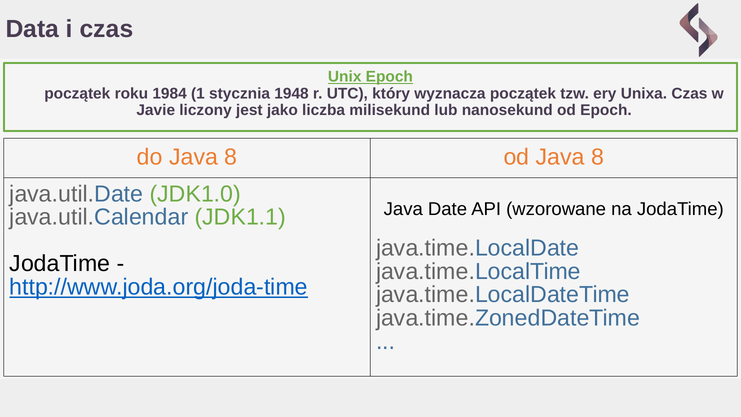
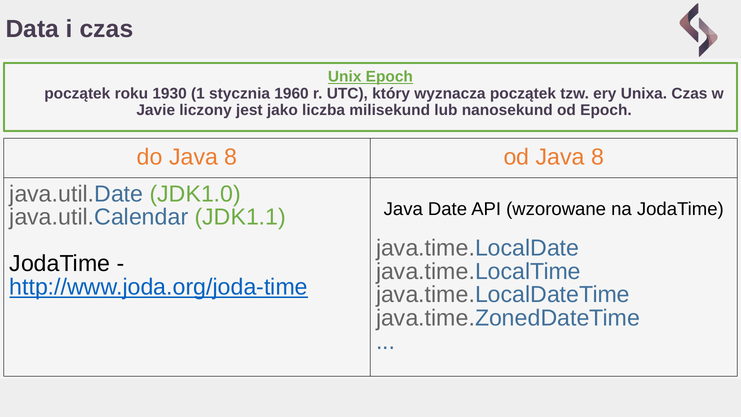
1984: 1984 -> 1930 (170, 93)
1948: 1948 -> 1960 (292, 93)
